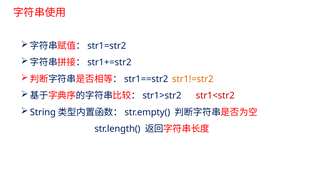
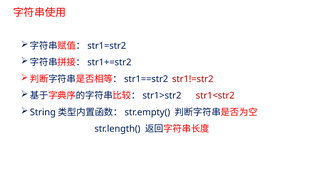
str1!=str2 colour: orange -> red (193, 79)
